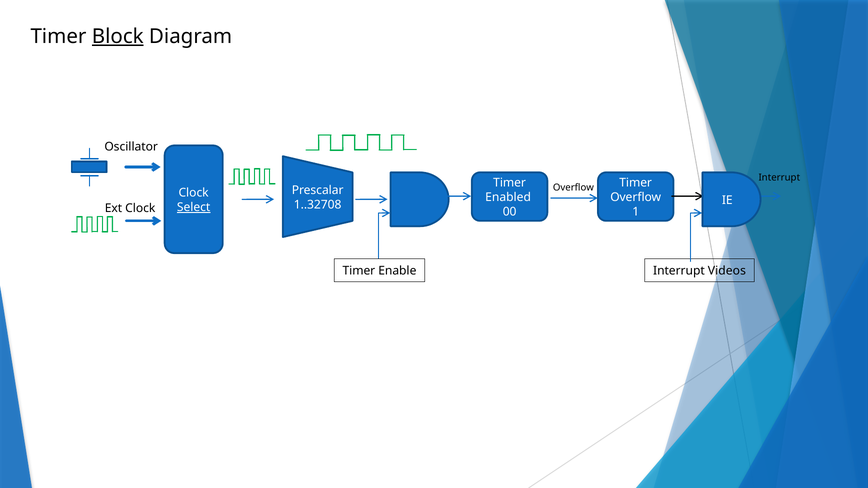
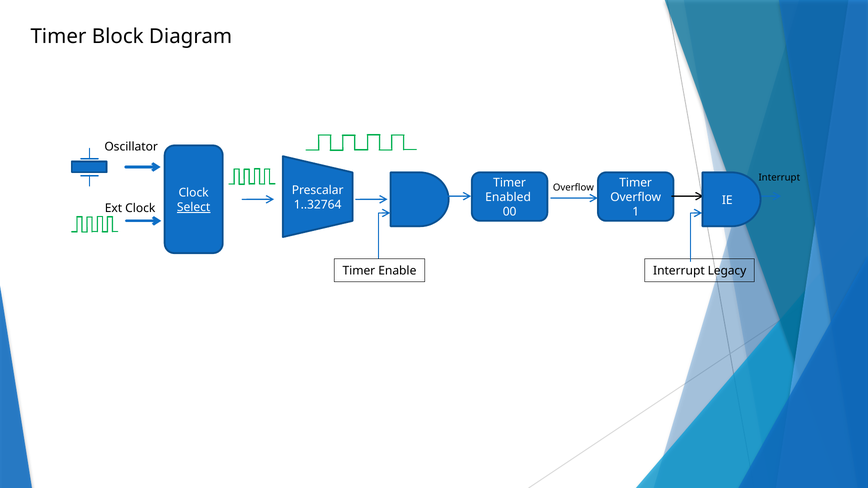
Block underline: present -> none (118, 37)
1..32708: 1..32708 -> 1..32764 (318, 205)
Videos: Videos -> Legacy (727, 271)
